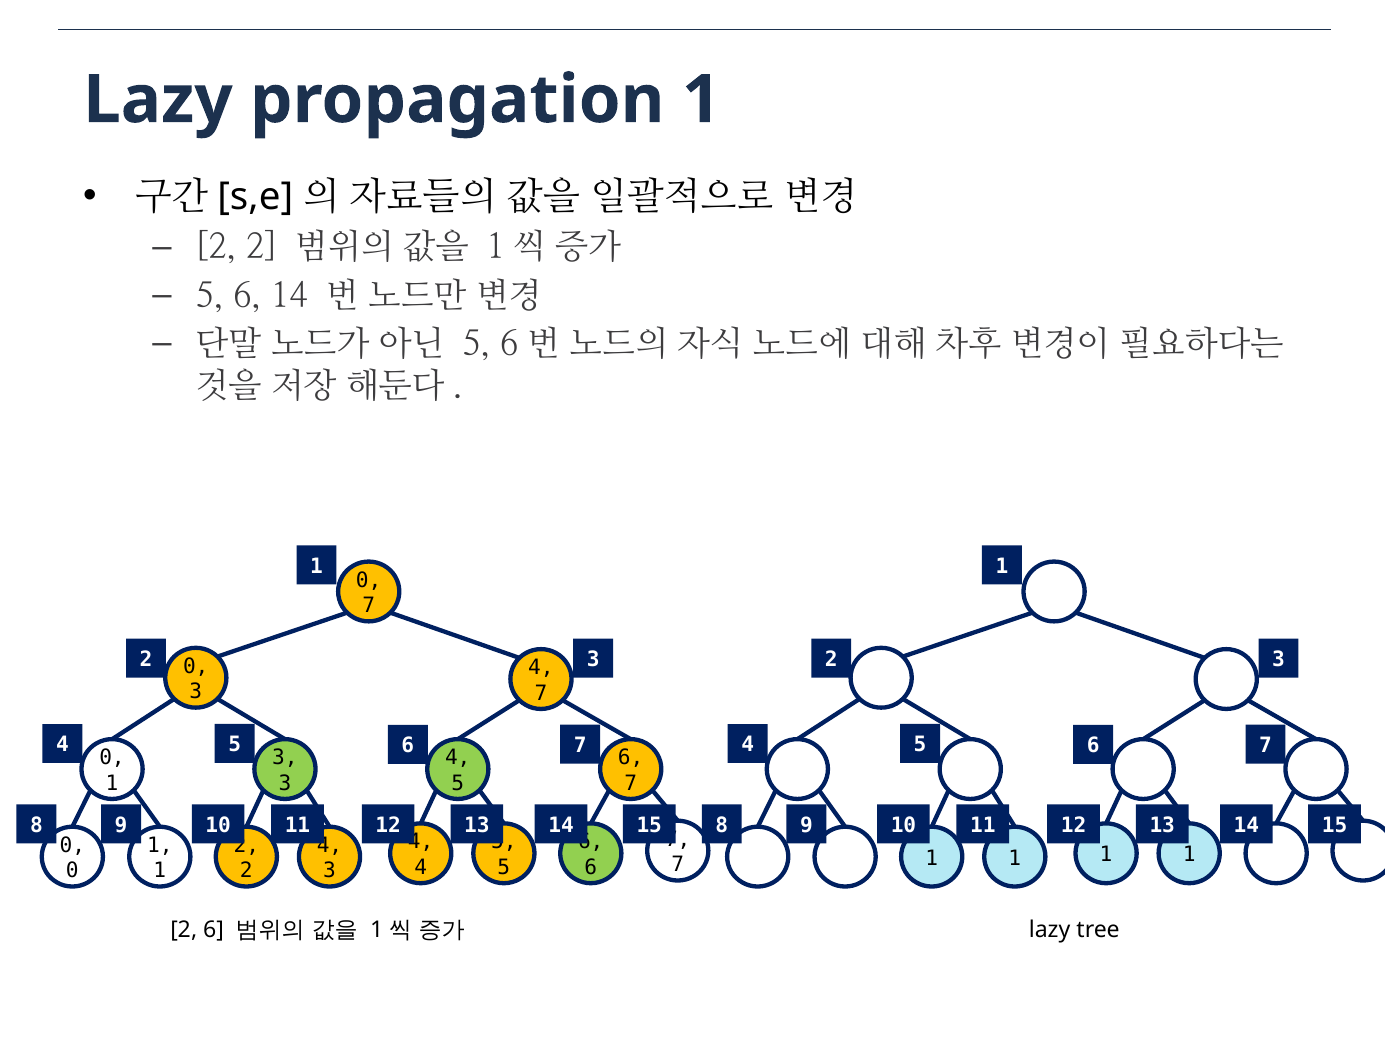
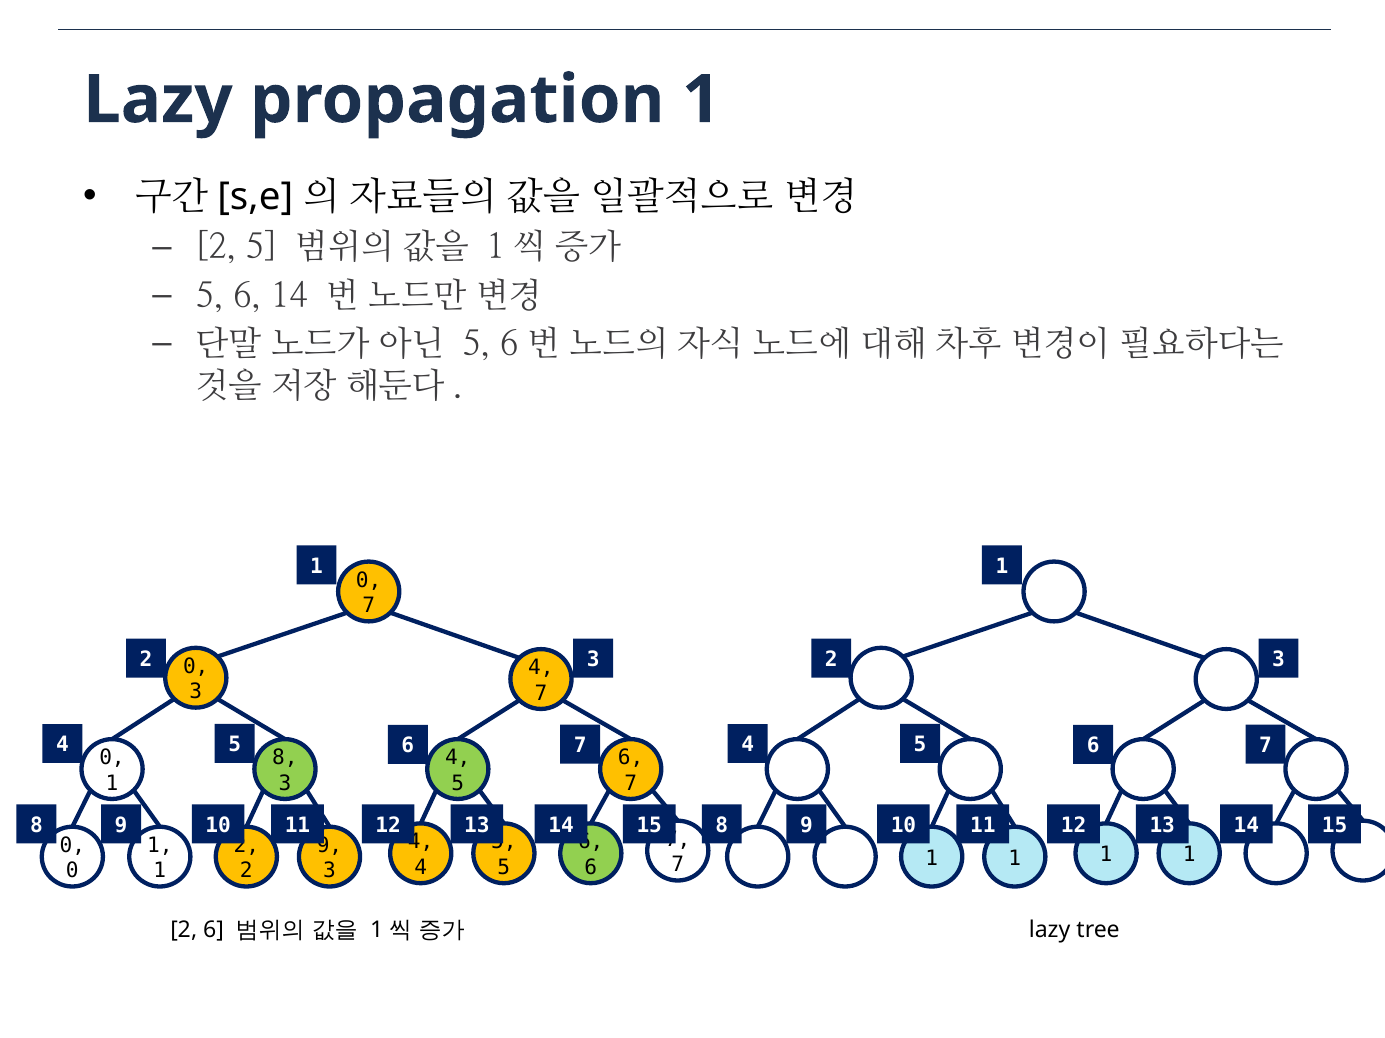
2: 2 -> 5 (261, 248)
3: 3 -> 8 (285, 758)
4: 4 -> 9 (329, 846)
